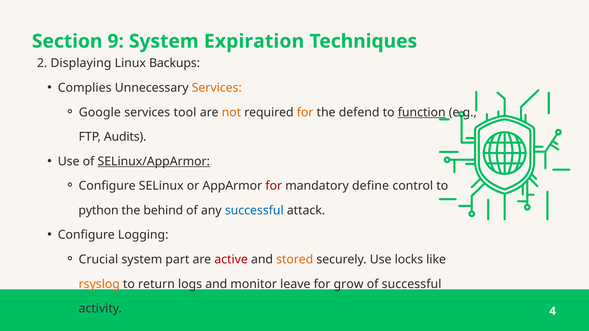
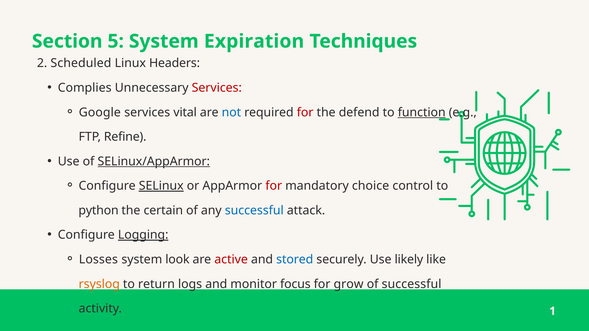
9: 9 -> 5 (116, 41)
Displaying: Displaying -> Scheduled (81, 63)
Backups: Backups -> Headers (175, 63)
Services colour: orange -> red (217, 88)
tool: tool -> vital (185, 112)
not colour: orange -> blue (231, 112)
for colour: orange -> red (305, 112)
Audits: Audits -> Refine (125, 137)
SELinux underline: none -> present (161, 186)
define: define -> choice (371, 186)
behind: behind -> certain (163, 211)
Logging underline: none -> present (143, 235)
Crucial: Crucial -> Losses (98, 260)
part: part -> look (177, 260)
stored colour: orange -> blue (295, 260)
locks: locks -> likely (409, 260)
leave: leave -> focus (295, 284)
4: 4 -> 1 (553, 311)
